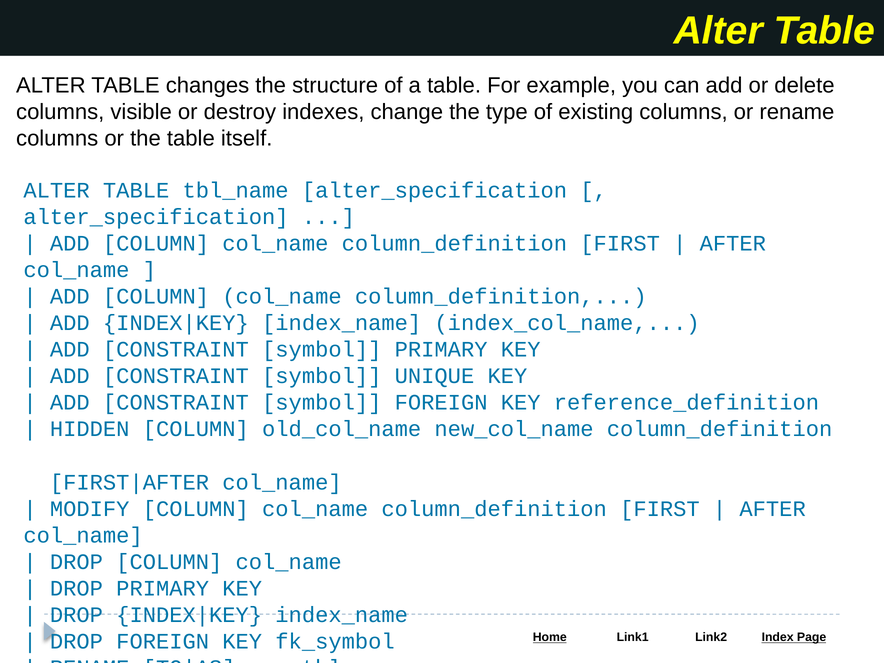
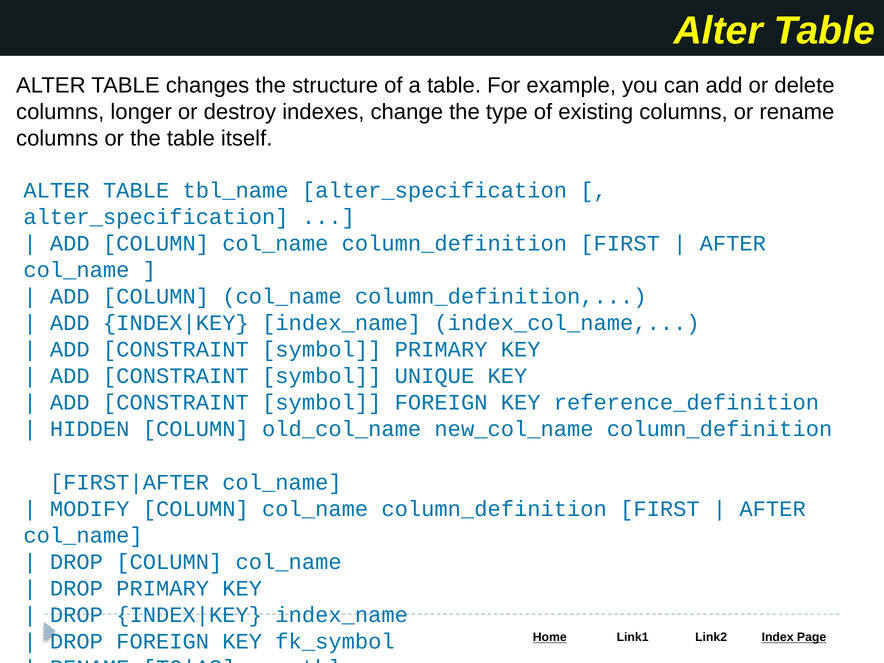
visible: visible -> longer (141, 112)
